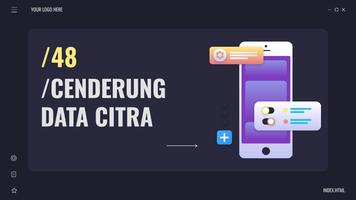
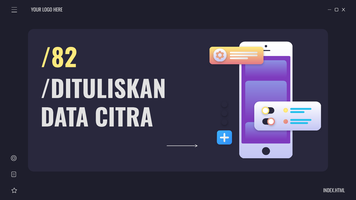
/48: /48 -> /82 (59, 59)
/CENDERUNG: /CENDERUNG -> /DITULISKAN (103, 90)
